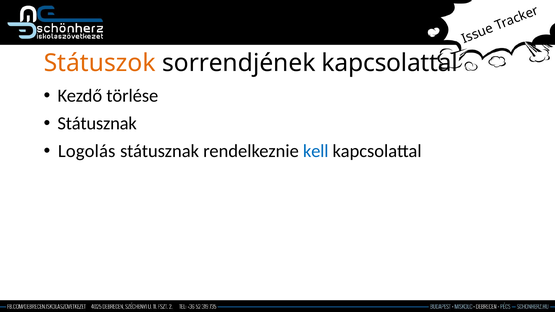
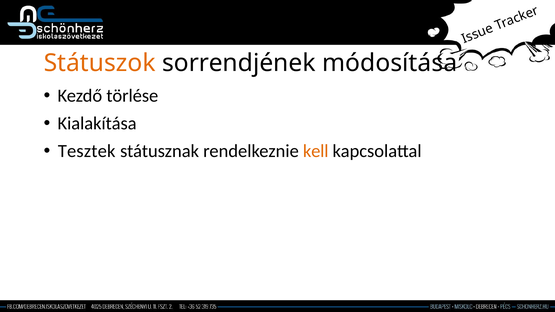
sorrendjének kapcsolattal: kapcsolattal -> módosítása (390, 63)
Státusznak: Státusznak -> Kialakítása (97, 123)
Logolás: Logolás -> Tesztek (87, 151)
kell colour: blue -> orange (316, 151)
